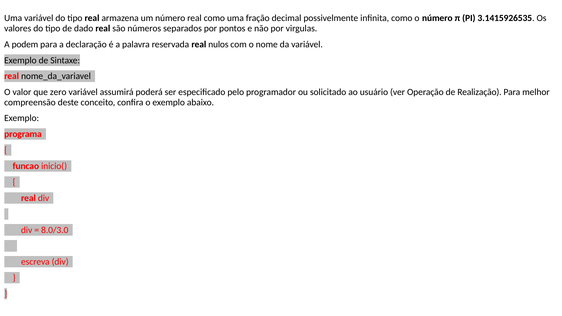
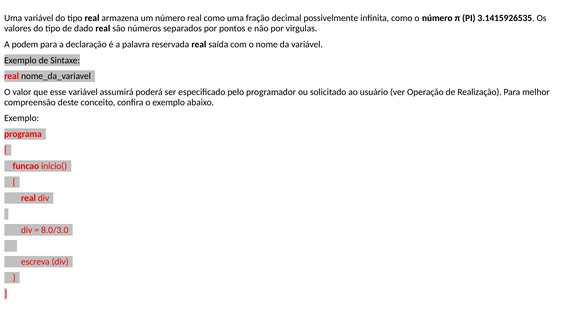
nulos: nulos -> saída (218, 44)
zero: zero -> esse (58, 92)
